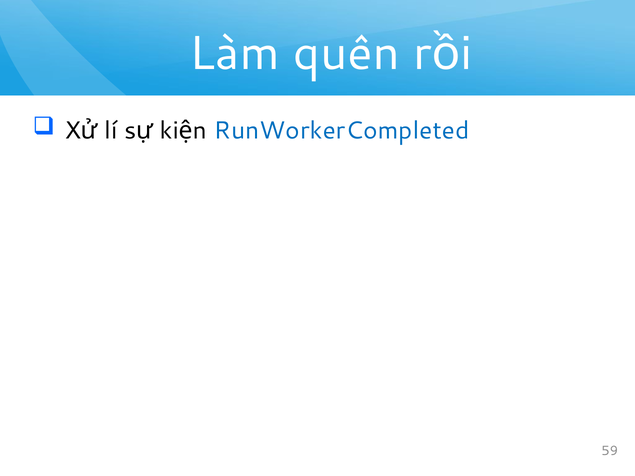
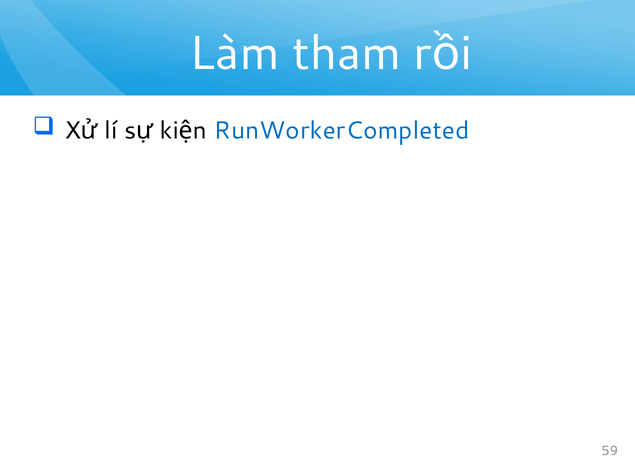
quên: quên -> tham (347, 54)
